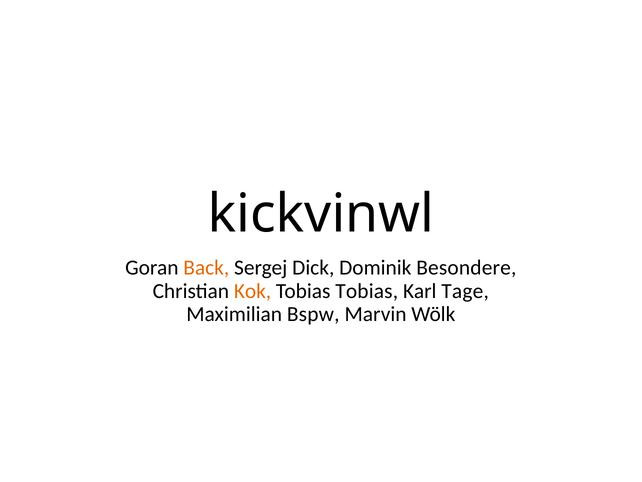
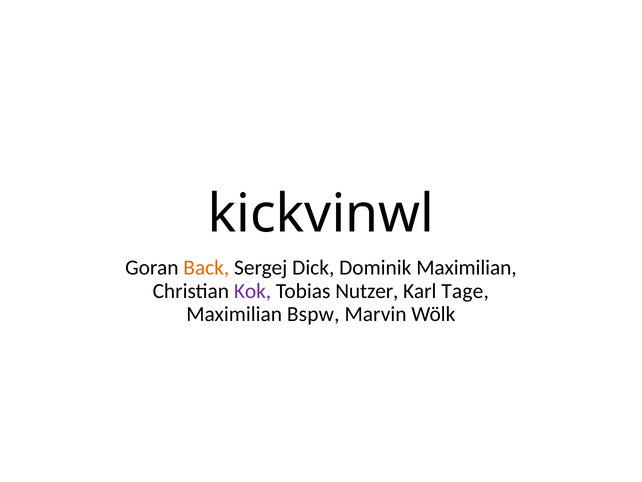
Dominik Besondere: Besondere -> Maximilian (466, 268)
Kok colour: orange -> purple (253, 291)
Tobias Tobias: Tobias -> Nutzer (367, 291)
